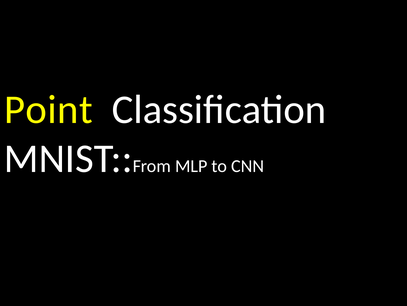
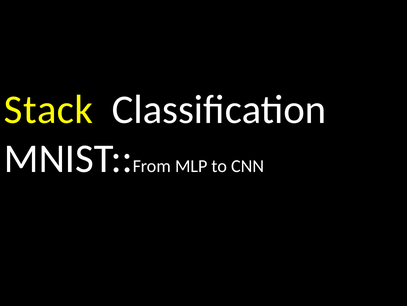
Point: Point -> Stack (48, 109)
